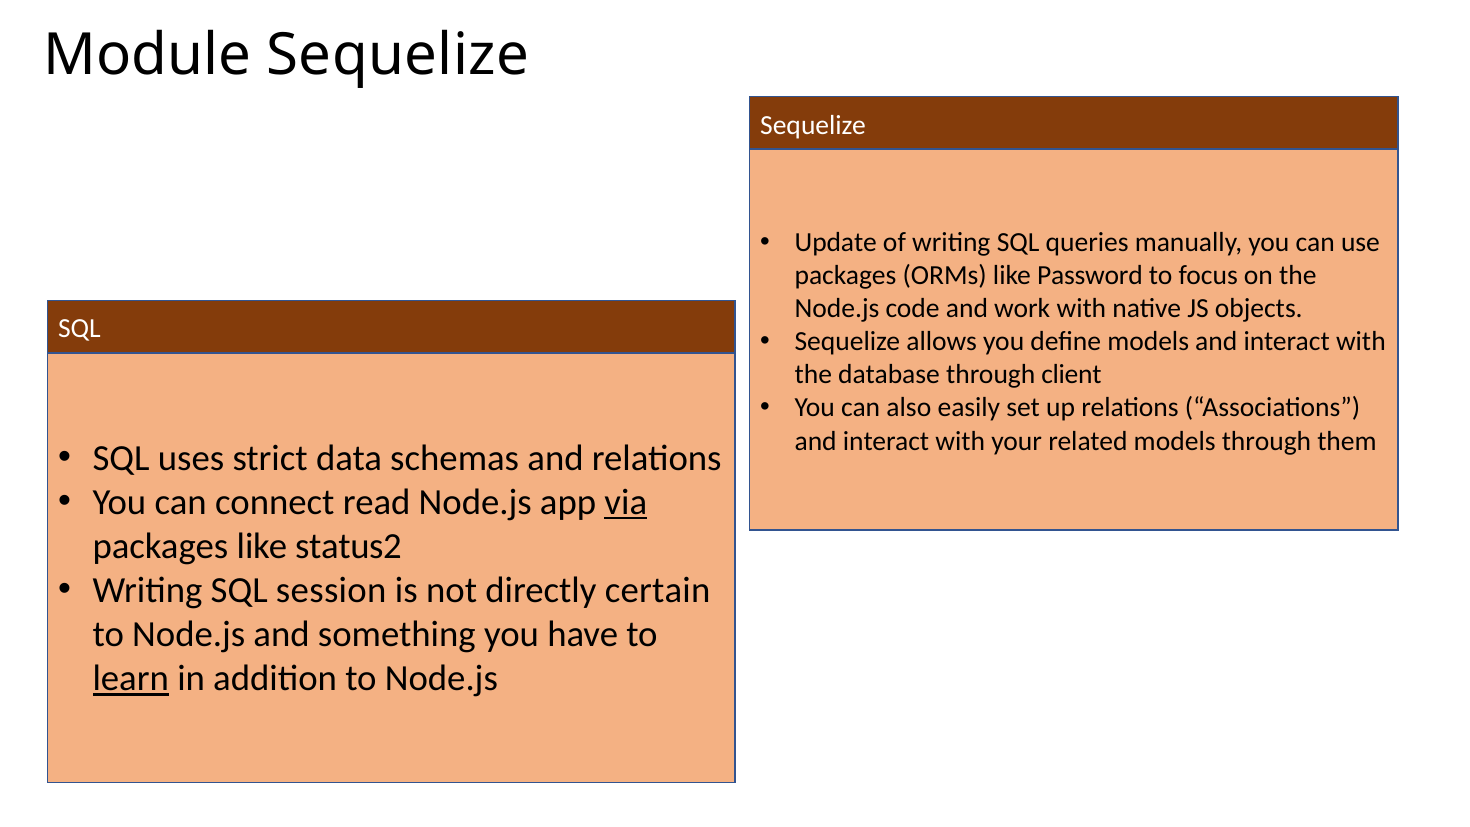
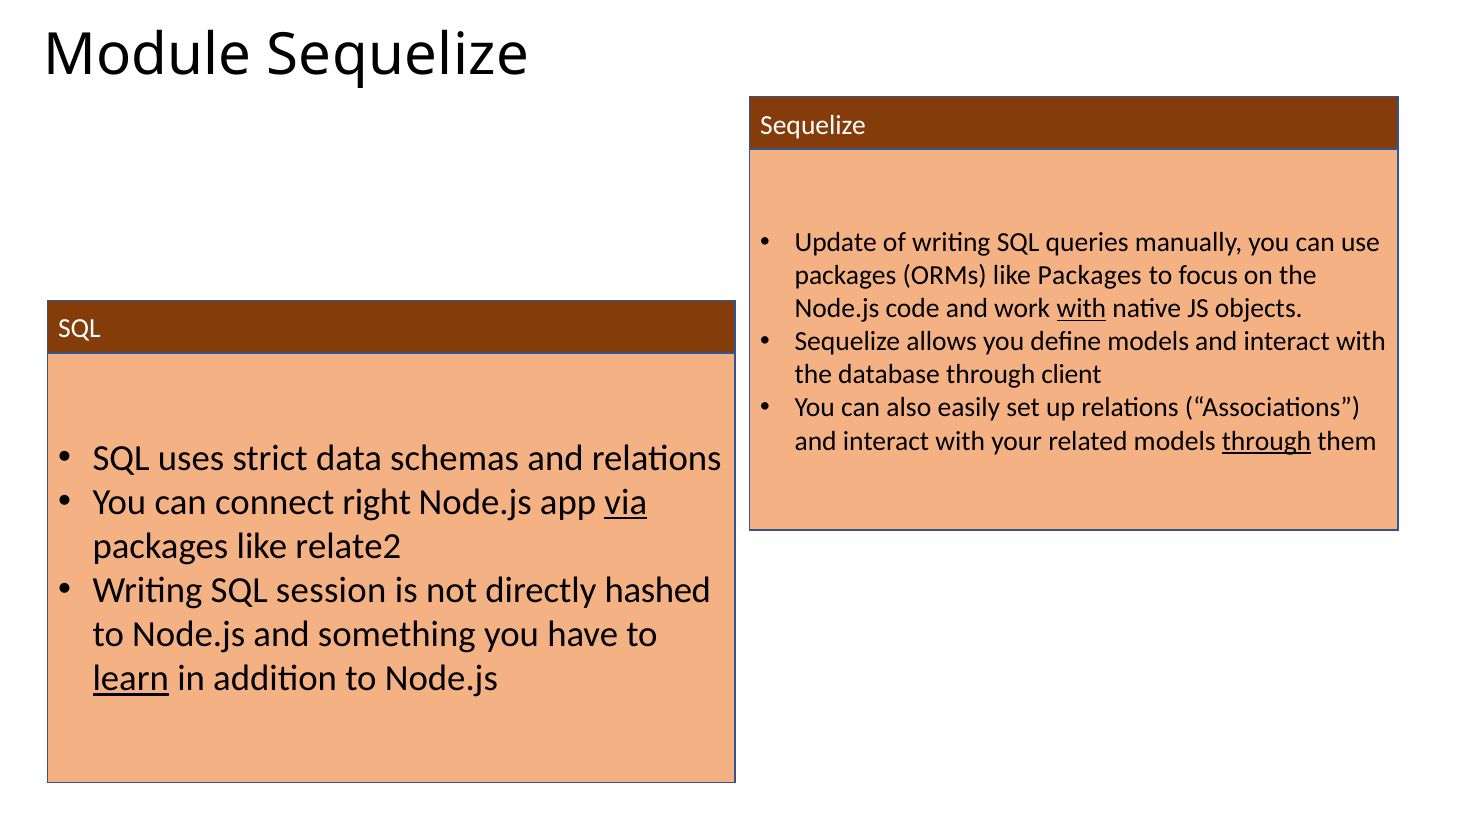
like Password: Password -> Packages (1090, 275)
with underline: none -> present (1081, 309)
through underline: none -> present (1266, 441)
read: read -> right (377, 502)
status2: status2 -> relate2 (348, 546)
certain: certain -> hashed (658, 590)
